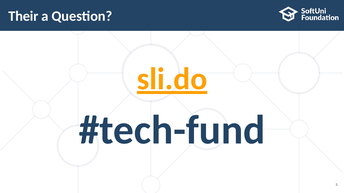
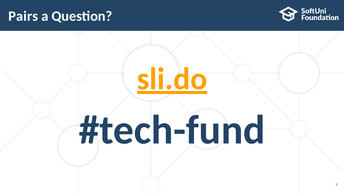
Their: Their -> Pairs (23, 16)
